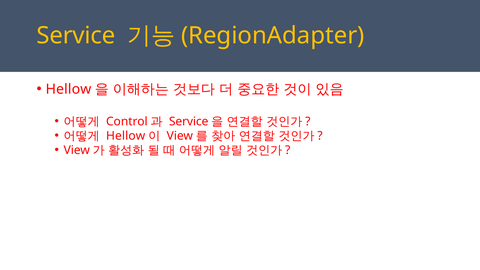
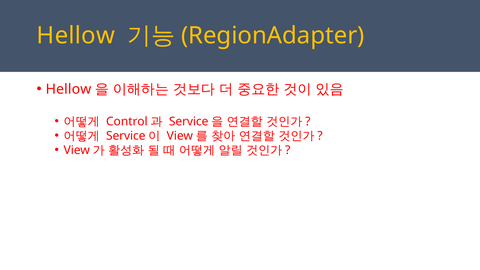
Service: Service -> Hellow (76, 36)
Hellow: Hellow -> Service (126, 136)
